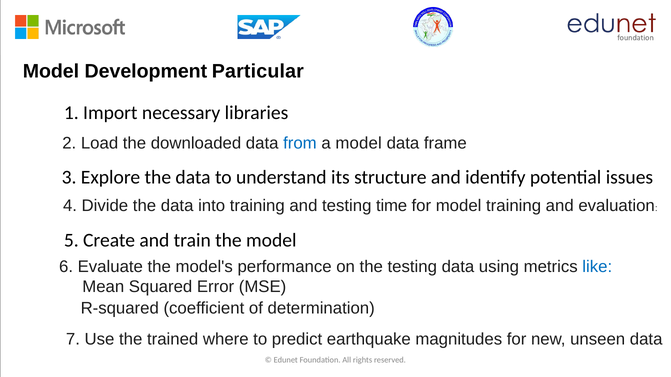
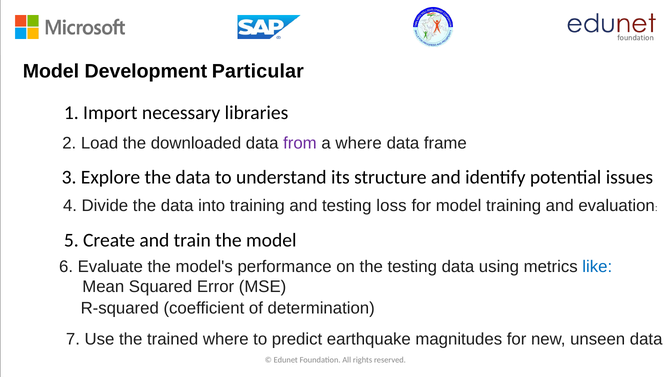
from colour: blue -> purple (300, 143)
a model: model -> where (359, 143)
time: time -> loss (391, 206)
